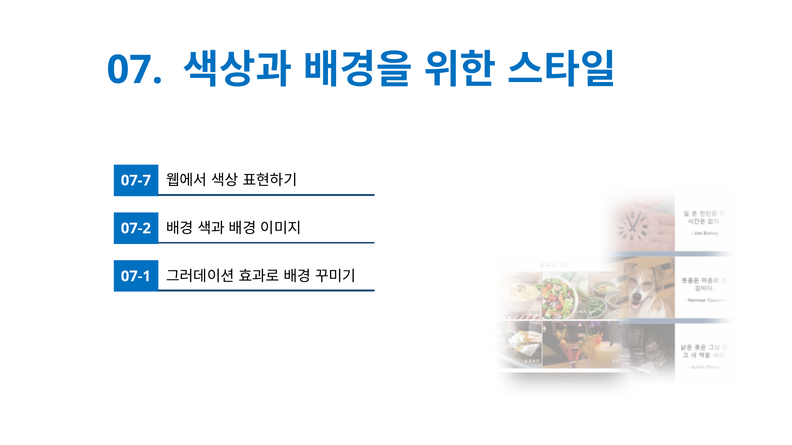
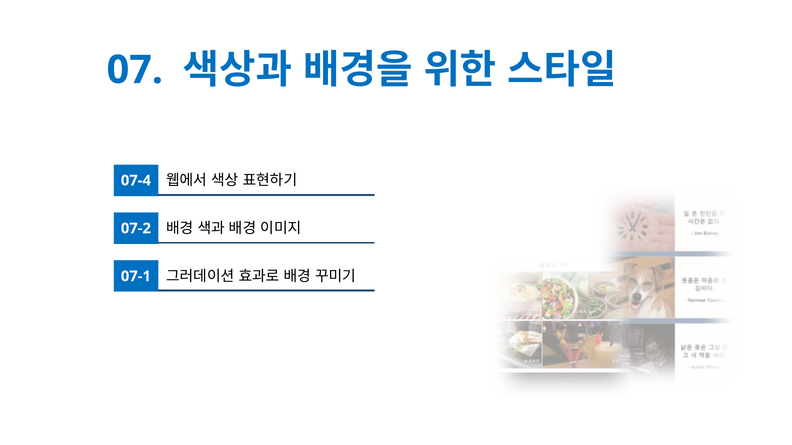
07-7: 07-7 -> 07-4 (136, 181)
